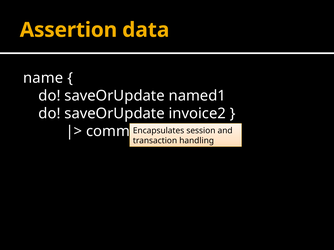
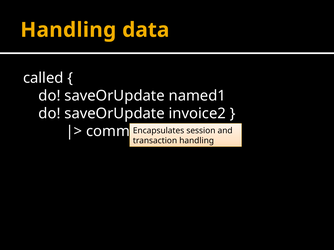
Assertion: Assertion -> Handling (68, 30)
name: name -> called (43, 78)
